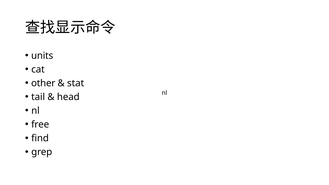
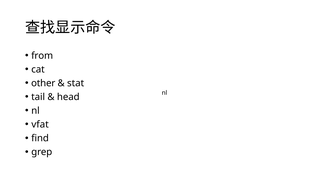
units: units -> from (42, 56)
free: free -> vfat (40, 124)
